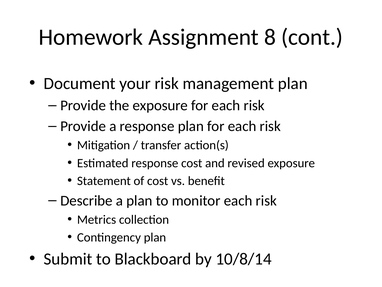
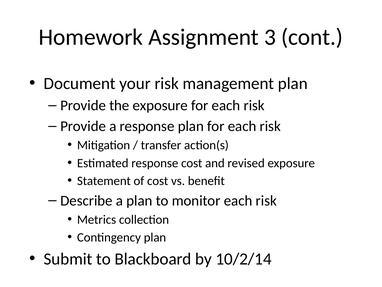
8: 8 -> 3 (270, 37)
10/8/14: 10/8/14 -> 10/2/14 (244, 259)
